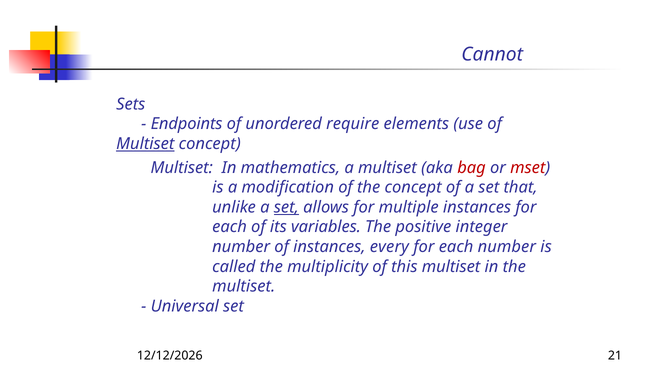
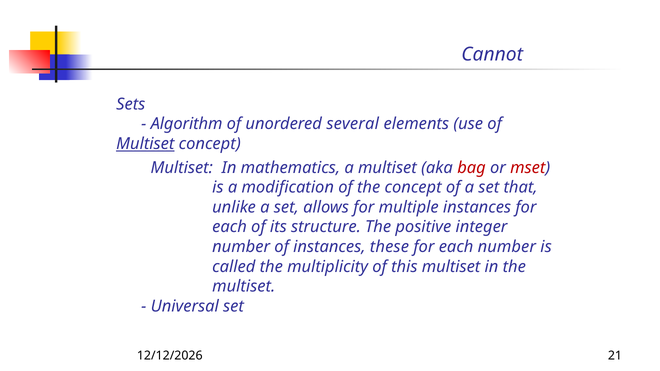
Endpoints: Endpoints -> Algorithm (187, 124)
require: require -> several (353, 124)
set underline: present -> none (286, 207)
variables: variables -> structure (326, 227)
every: every -> these (389, 247)
